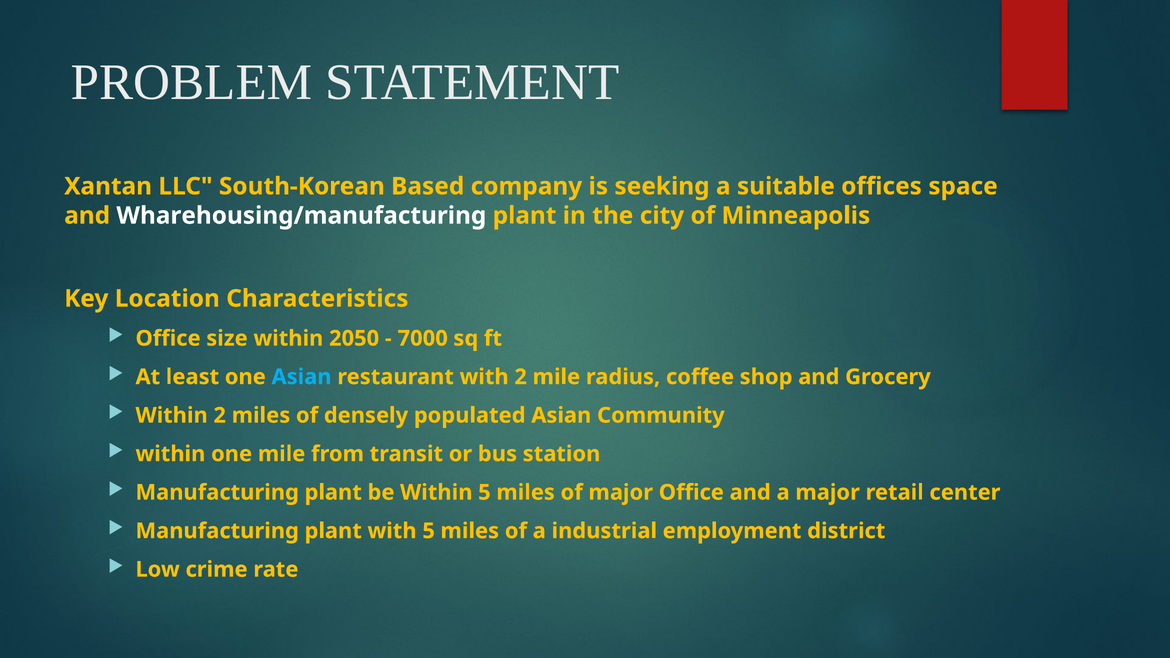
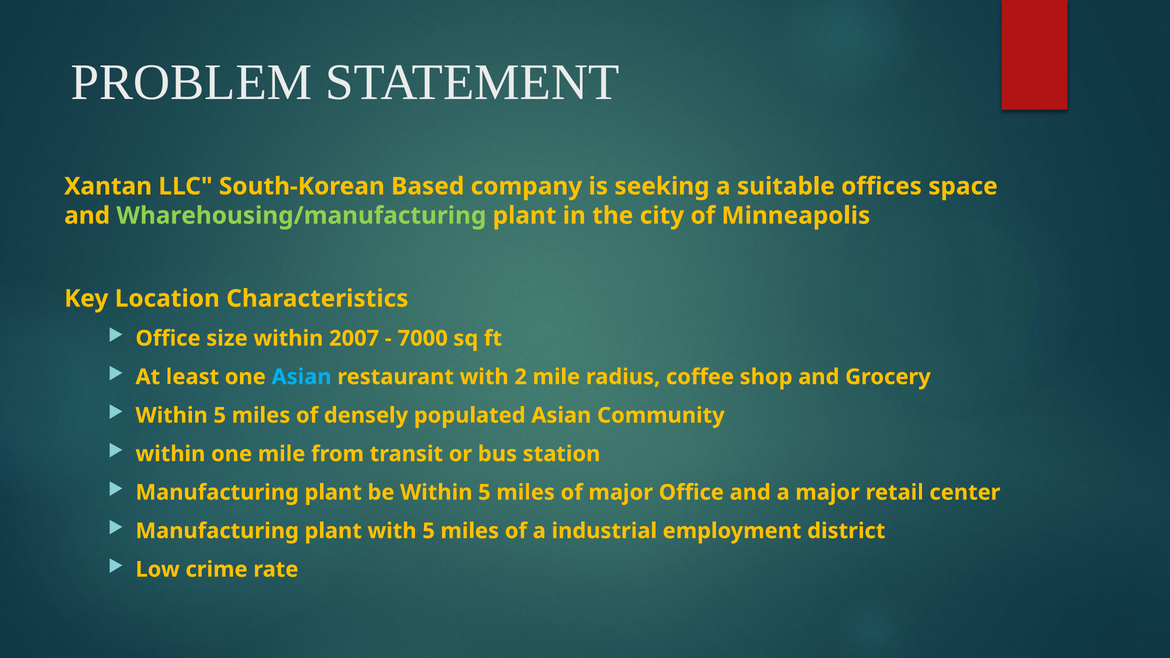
Wharehousing/manufacturing colour: white -> light green (301, 216)
2050: 2050 -> 2007 (354, 338)
2: 2 -> 5 (220, 416)
